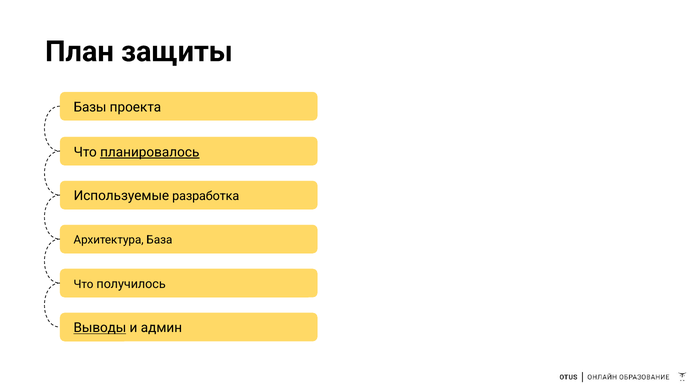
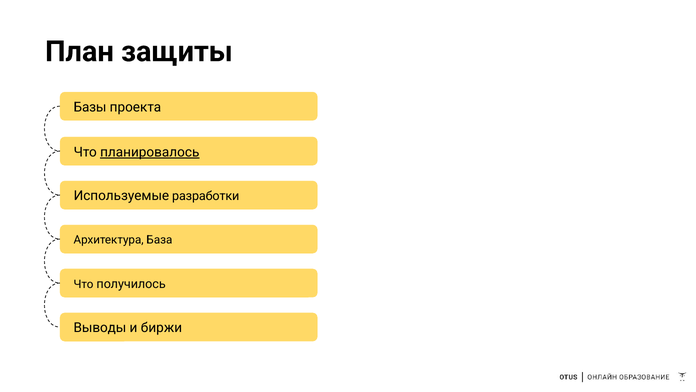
разработка: разработка -> разработки (206, 196)
Выводы underline: present -> none (100, 328)
админ: админ -> биржи (161, 328)
